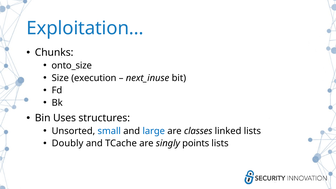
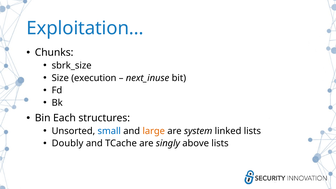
onto_size: onto_size -> sbrk_size (72, 66)
Uses: Uses -> Each (64, 118)
large colour: blue -> orange (154, 131)
classes: classes -> system (198, 131)
points: points -> above (196, 143)
